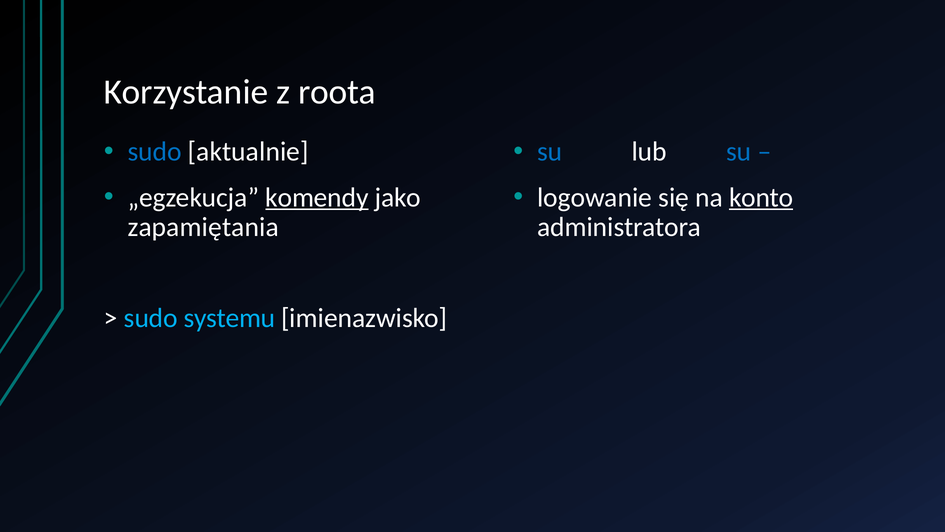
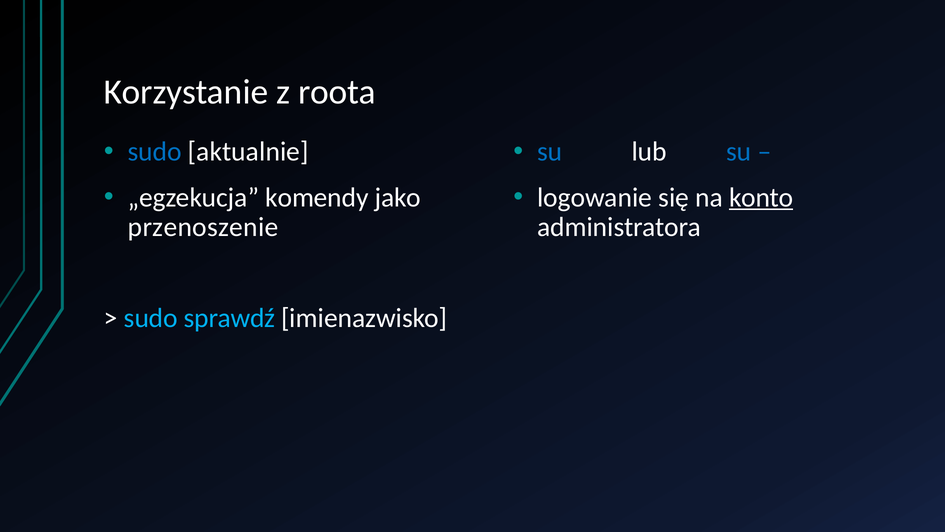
komendy underline: present -> none (317, 197)
zapamiętania: zapamiętania -> przenoszenie (203, 227)
systemu: systemu -> sprawdź (230, 318)
